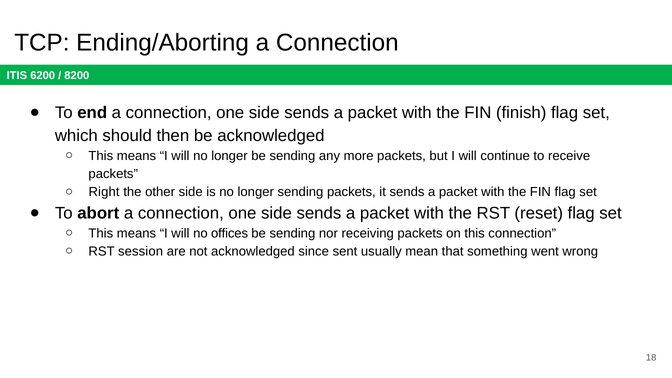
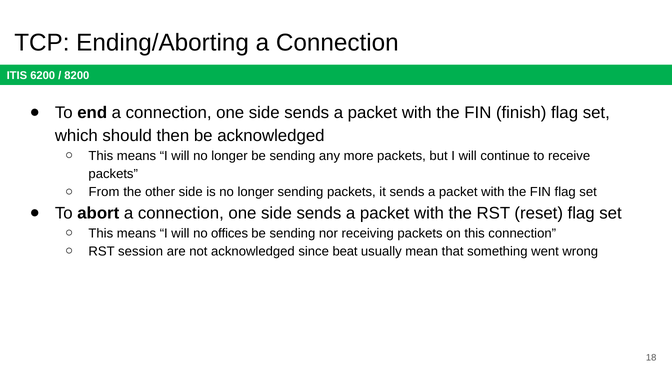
Right: Right -> From (104, 192)
sent: sent -> beat (345, 251)
